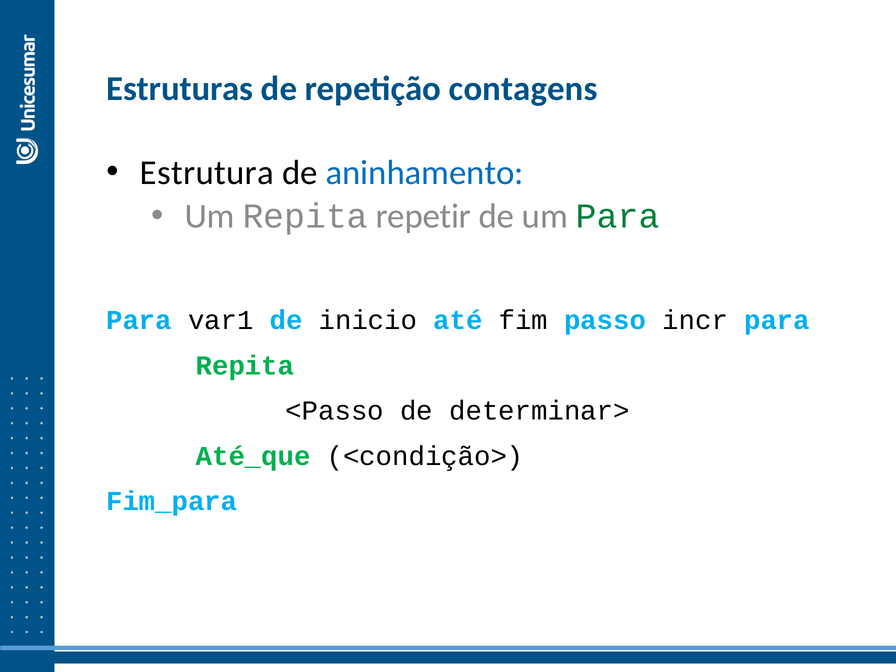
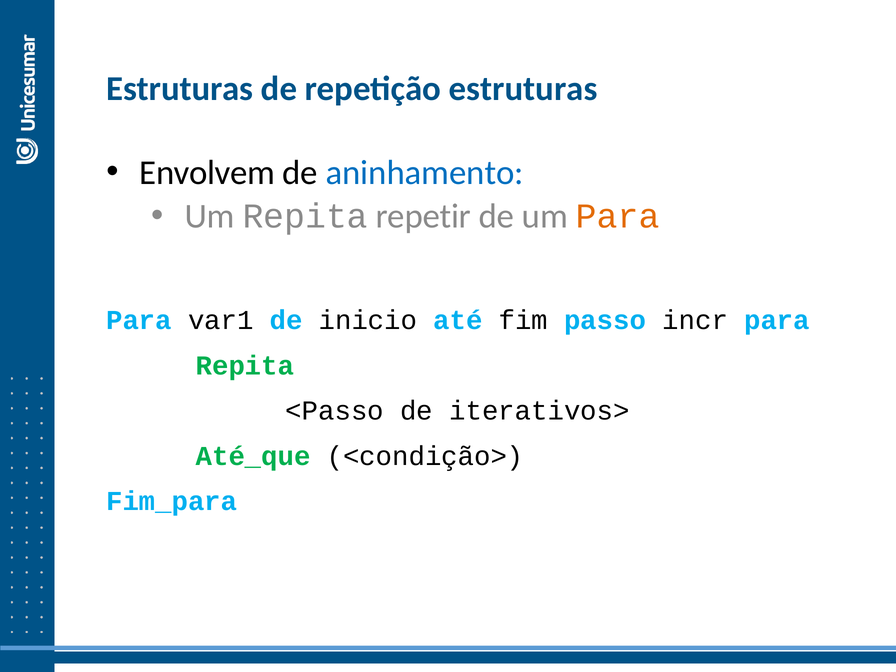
repetição contagens: contagens -> estruturas (523, 89)
Estrutura: Estrutura -> Envolvem (207, 173)
Para colour: green -> orange (618, 216)
determinar>: determinar> -> iterativos> (539, 411)
